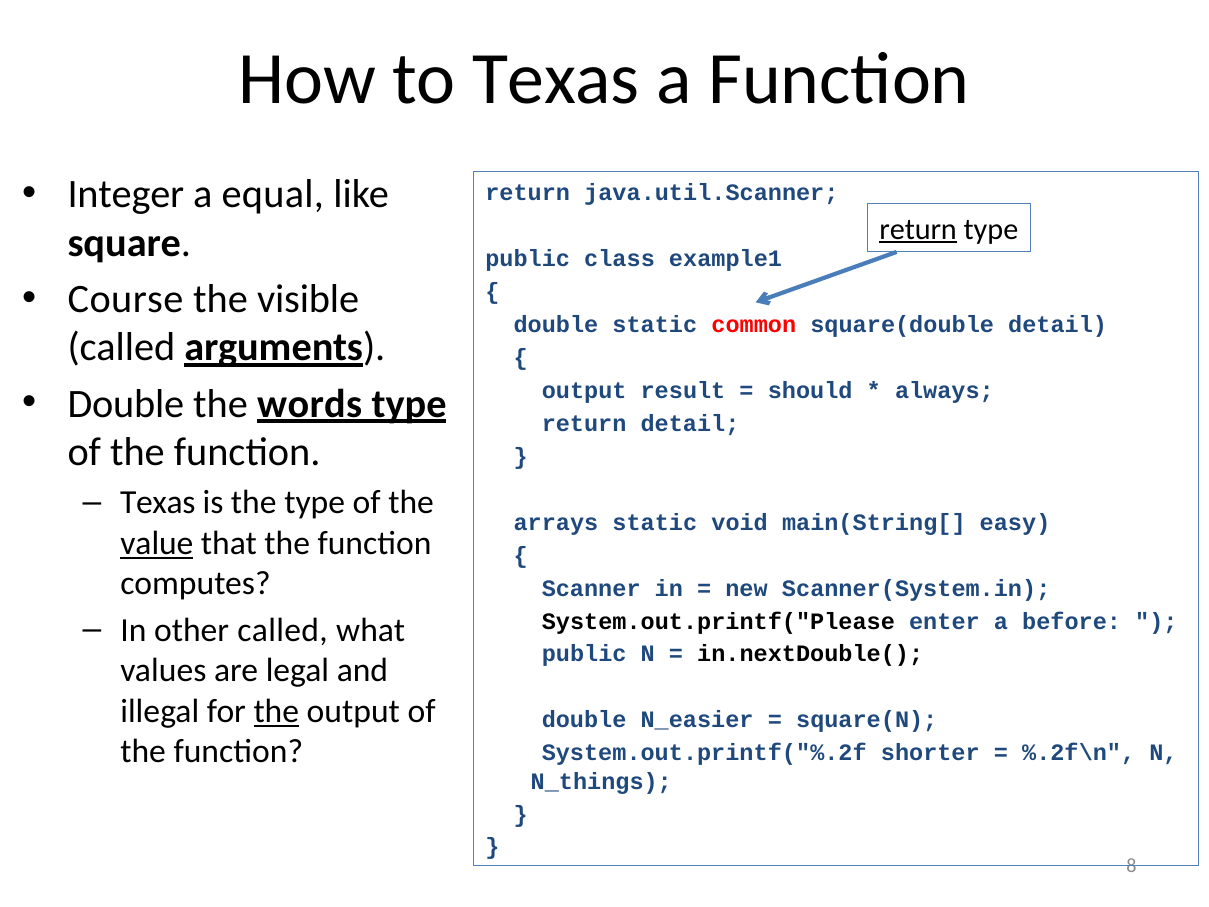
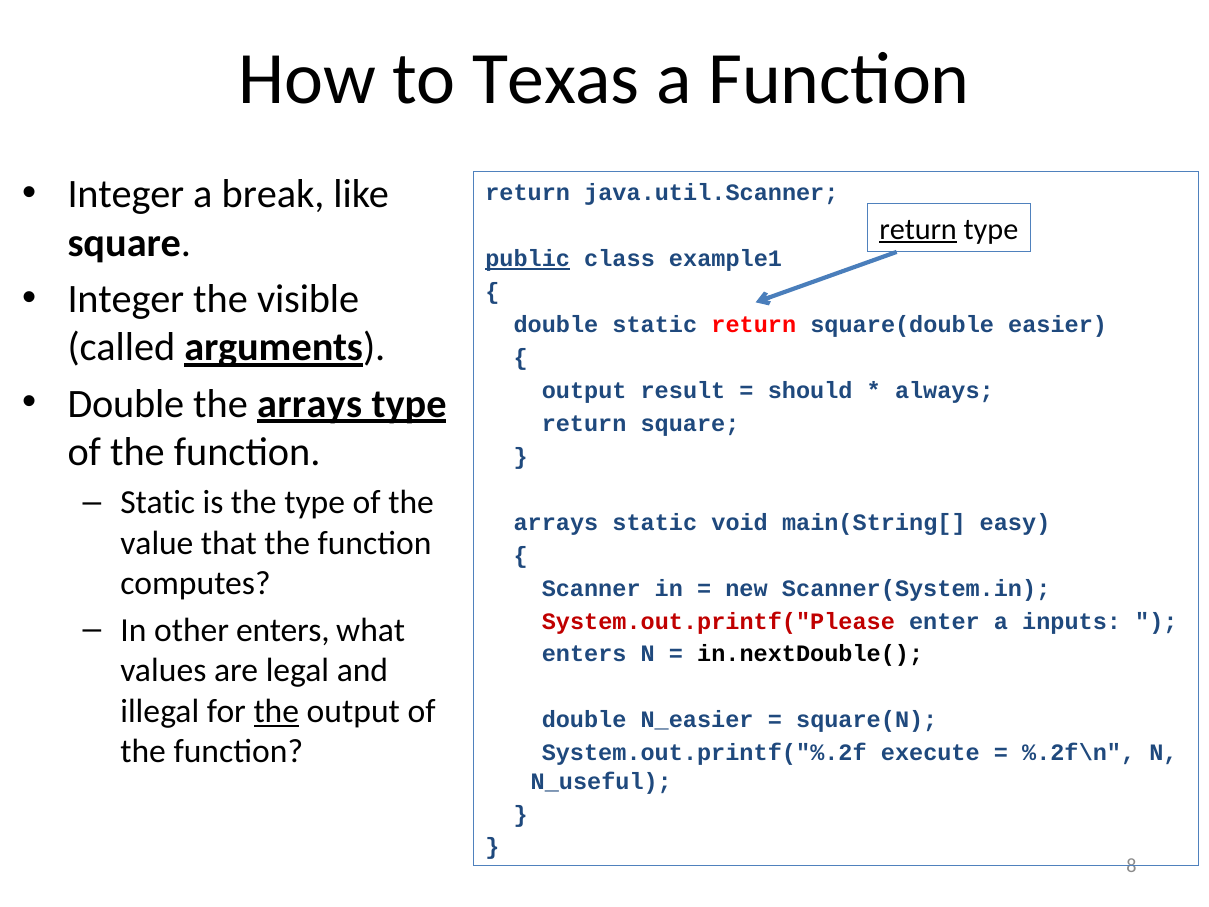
equal: equal -> break (273, 194)
public underline: none -> present (528, 259)
Course: Course -> Integer (126, 299)
static common: common -> return (754, 325)
square(double detail: detail -> easier (1058, 325)
the words: words -> arrays (310, 404)
return detail: detail -> square (690, 423)
Texas: Texas -> Static (158, 503)
value underline: present -> none (157, 543)
System.out.printf("Please colour: black -> red (718, 621)
before: before -> inputs (1072, 621)
other called: called -> enters (283, 630)
public: public -> enters (584, 654)
shorter: shorter -> execute (930, 753)
N_things: N_things -> N_useful (601, 781)
